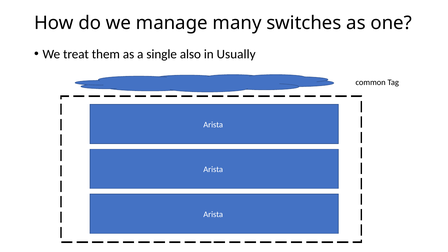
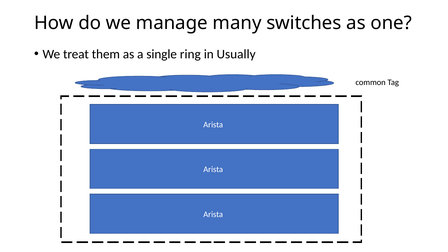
also: also -> ring (190, 54)
